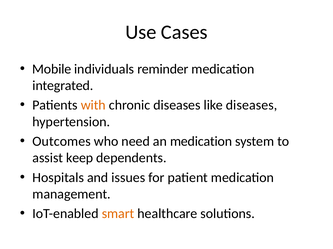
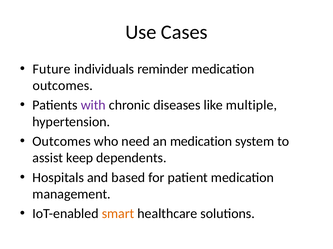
Mobile: Mobile -> Future (52, 69)
integrated: integrated -> outcomes (63, 86)
with colour: orange -> purple (93, 105)
like diseases: diseases -> multiple (252, 105)
issues: issues -> based (128, 178)
